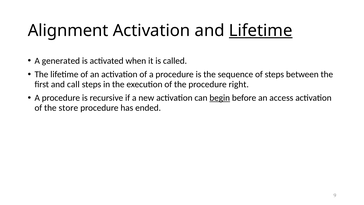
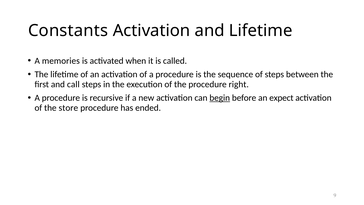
Alignment: Alignment -> Constants (68, 31)
Lifetime underline: present -> none (261, 31)
generated: generated -> memories (61, 61)
access: access -> expect (281, 98)
